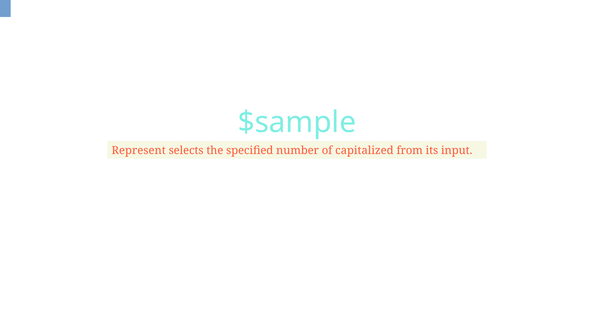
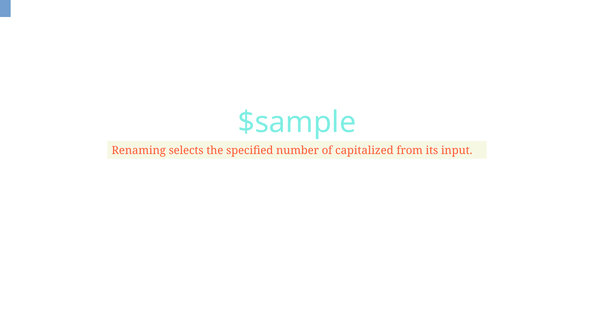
Represent: Represent -> Renaming (139, 151)
